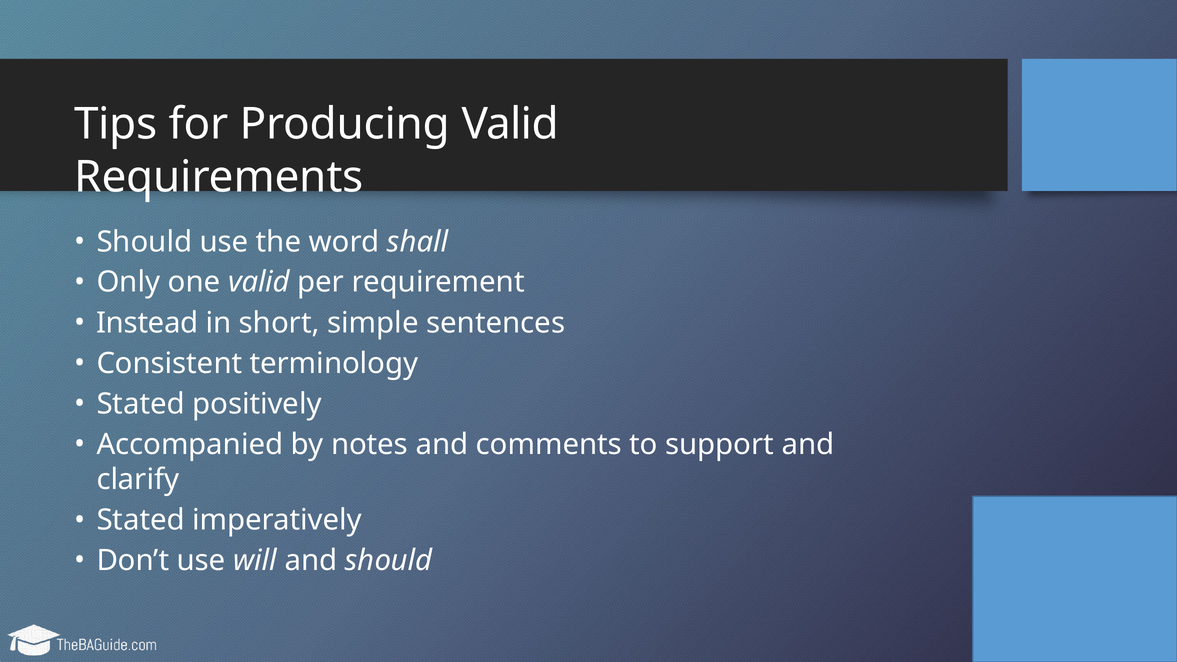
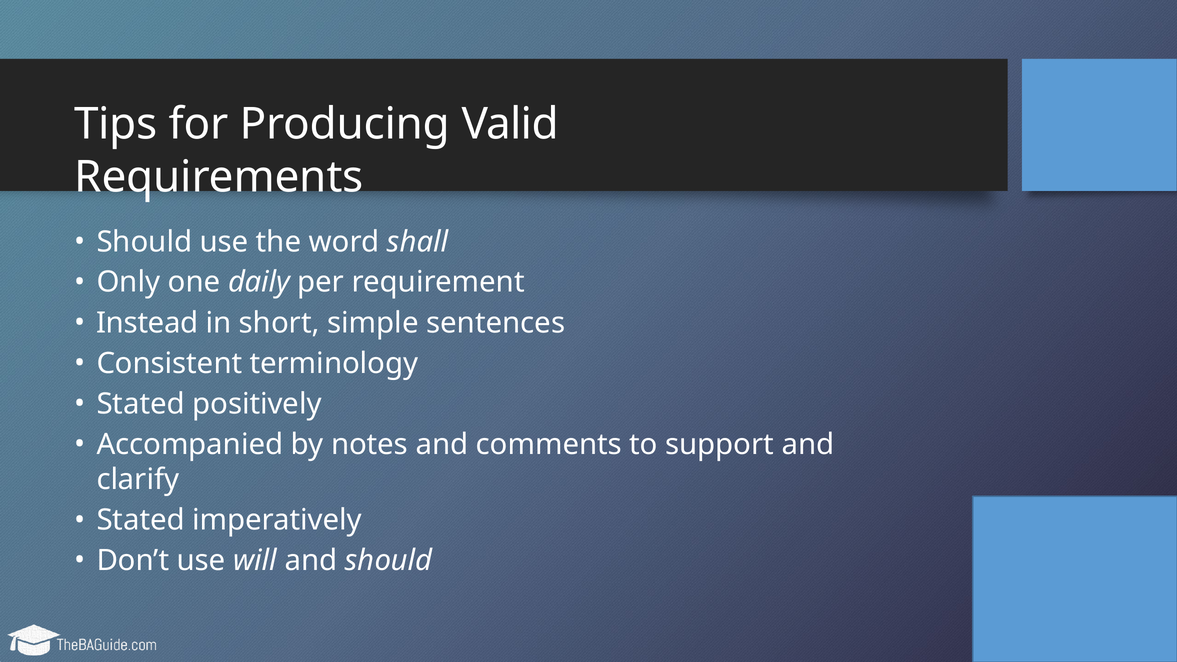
one valid: valid -> daily (259, 282)
